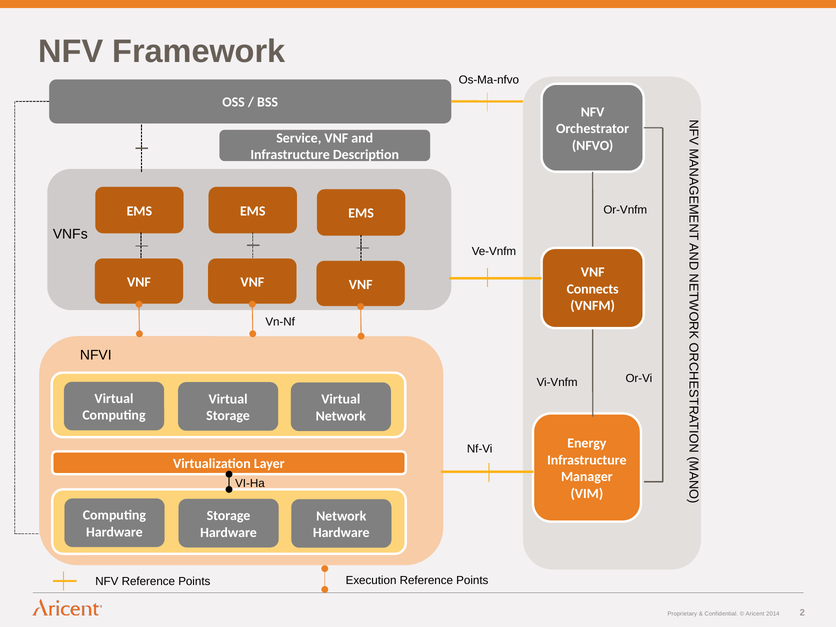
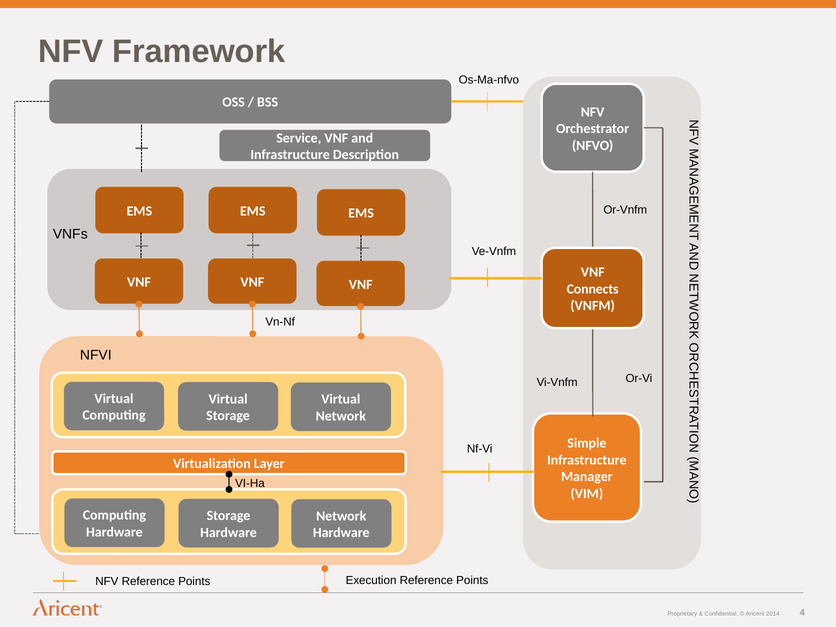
Energy: Energy -> Simple (587, 443)
2: 2 -> 4 (802, 613)
